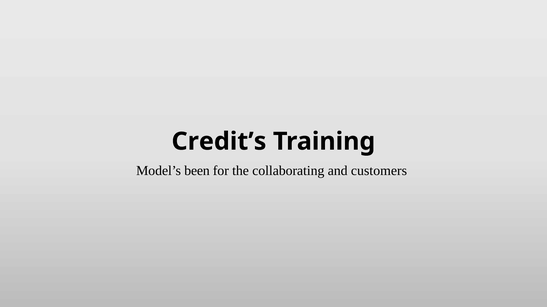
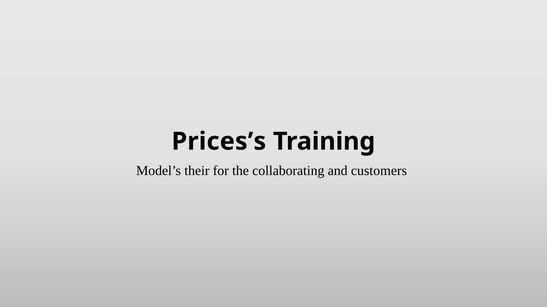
Credit’s: Credit’s -> Prices’s (219, 142)
been: been -> their (197, 171)
